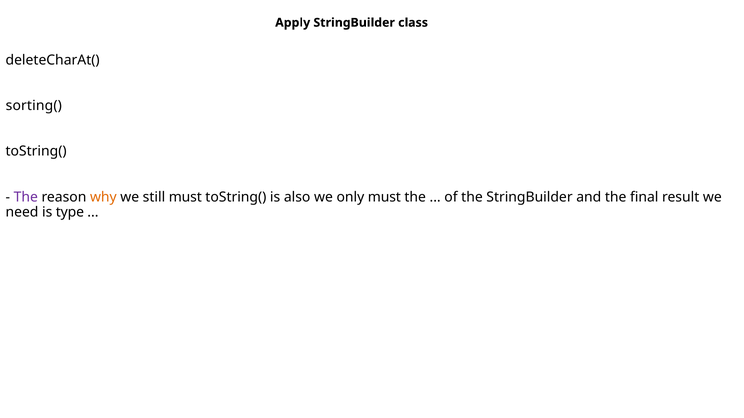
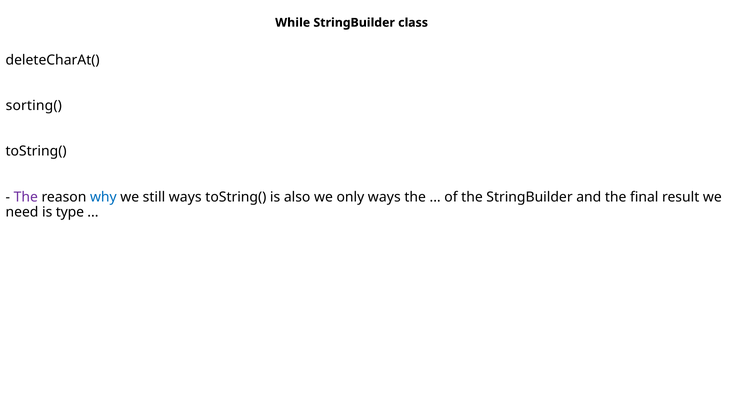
Apply: Apply -> While (293, 23)
why colour: orange -> blue (103, 197)
still must: must -> ways (185, 197)
only must: must -> ways (384, 197)
